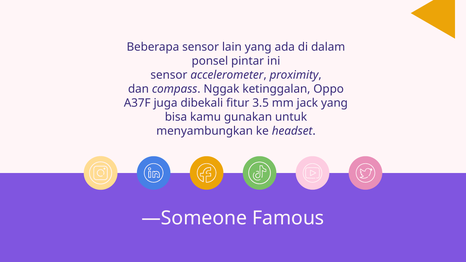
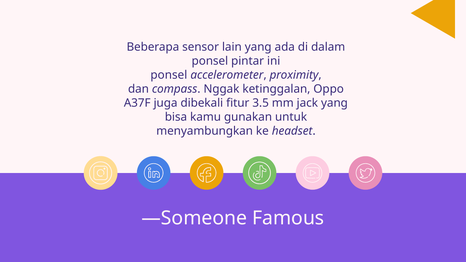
sensor: sensor -> ponsel (169, 75)
